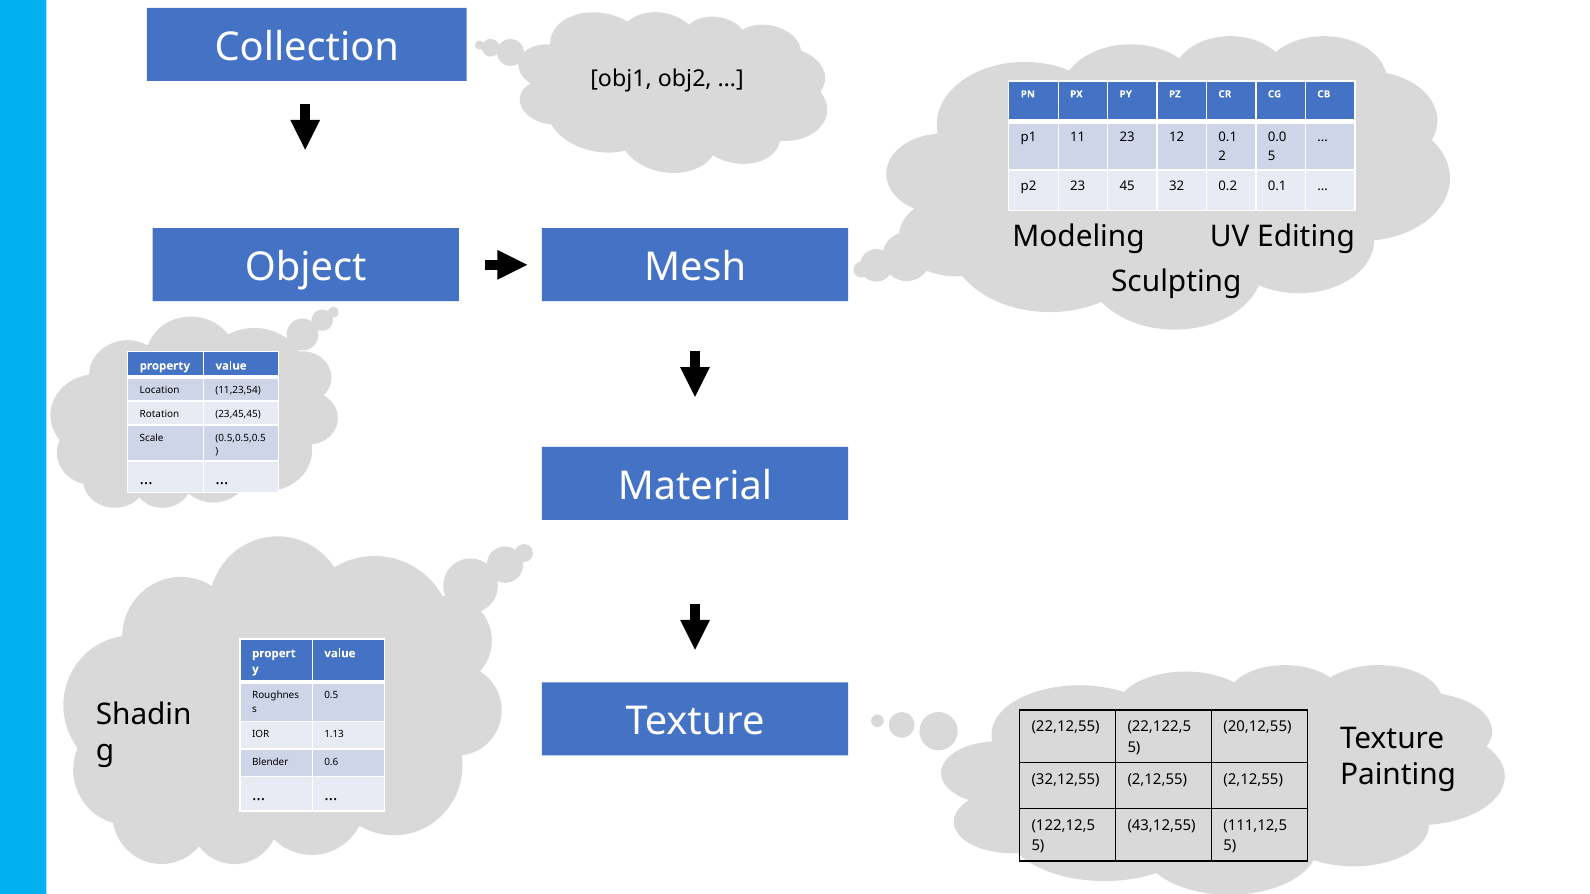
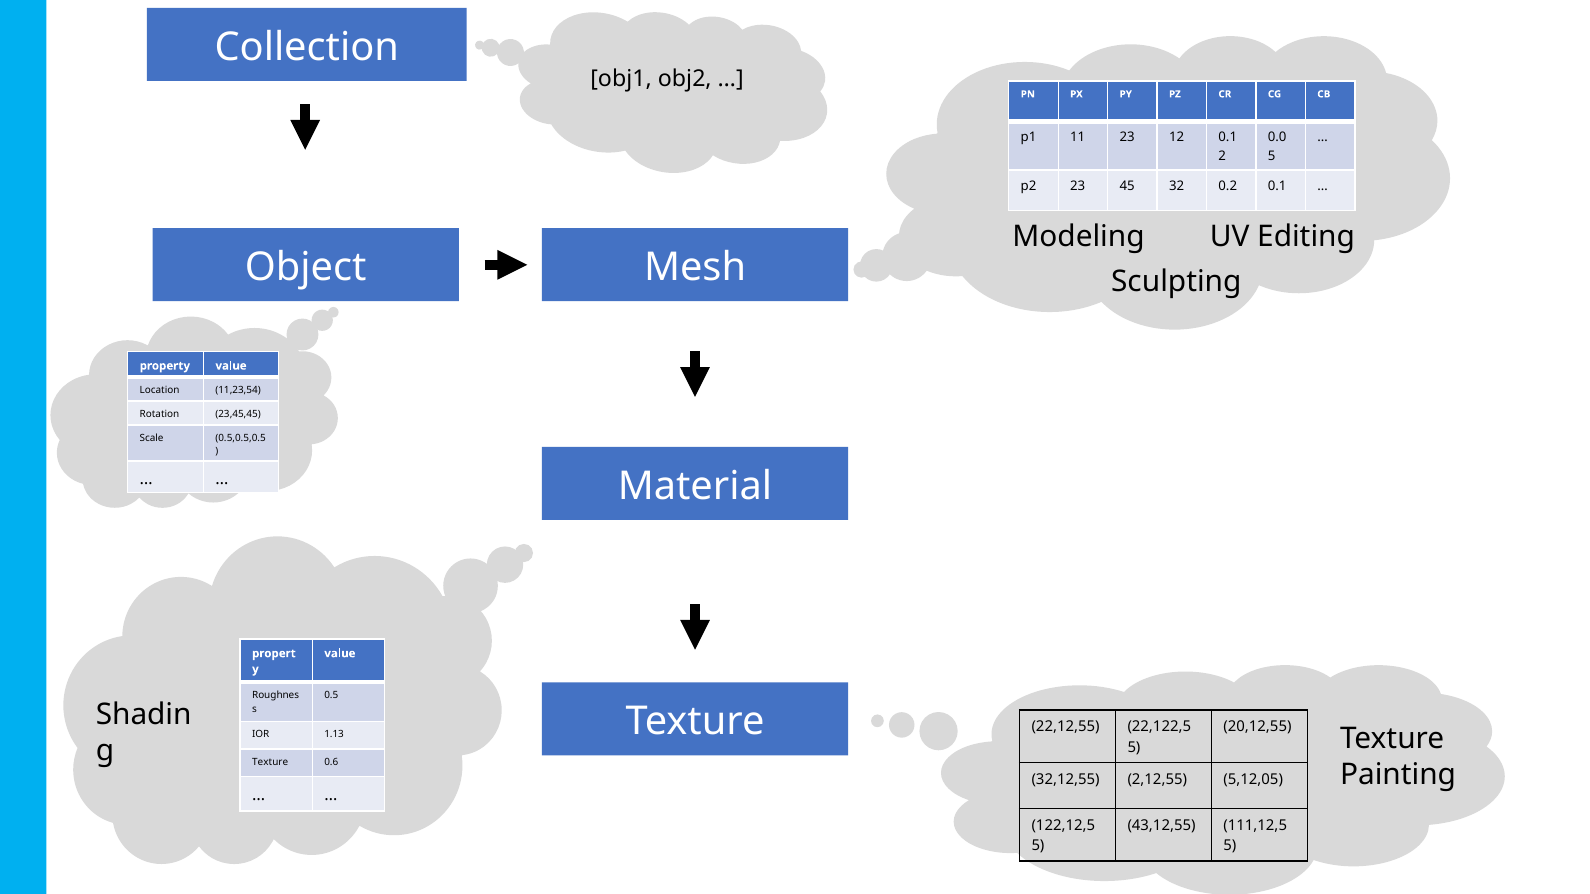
Blender: Blender -> Texture (270, 762)
2,12,55 2,12,55: 2,12,55 -> 5,12,05 (1253, 780)
